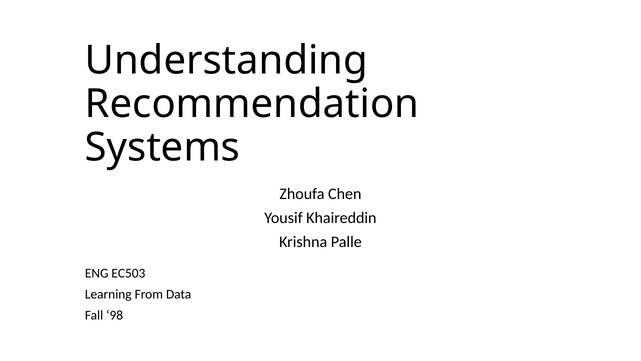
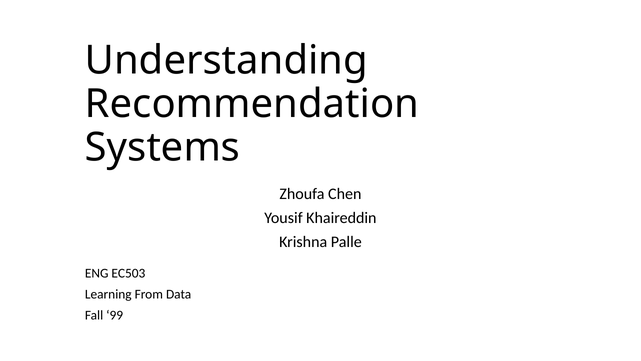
98: 98 -> 99 (115, 315)
